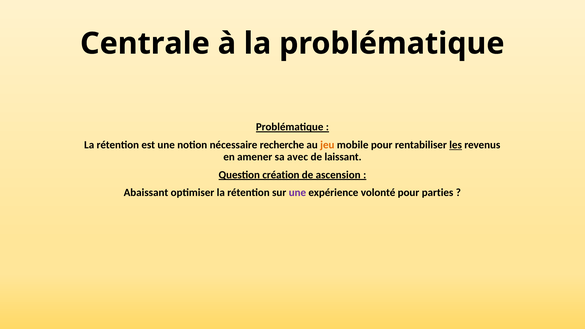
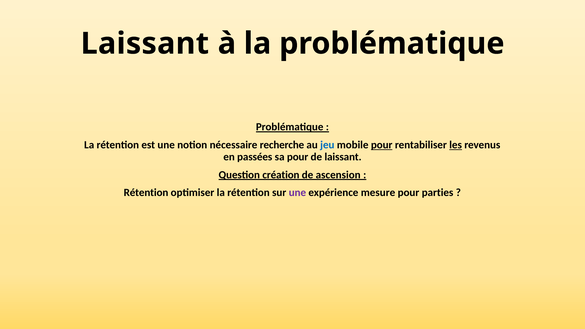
Centrale: Centrale -> Laissant (145, 44)
jeu colour: orange -> blue (327, 145)
pour underline: none -> present (382, 145)
amener: amener -> passées (255, 157)
sa avec: avec -> pour (298, 157)
Abaissant: Abaissant -> Rétention (146, 193)
volonté: volonté -> mesure (378, 193)
